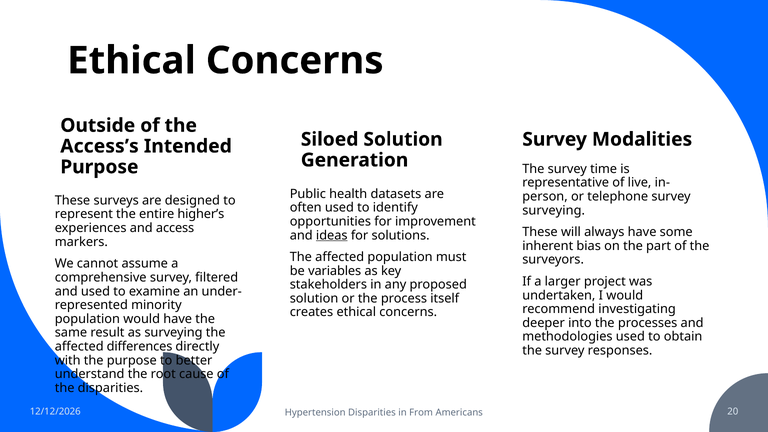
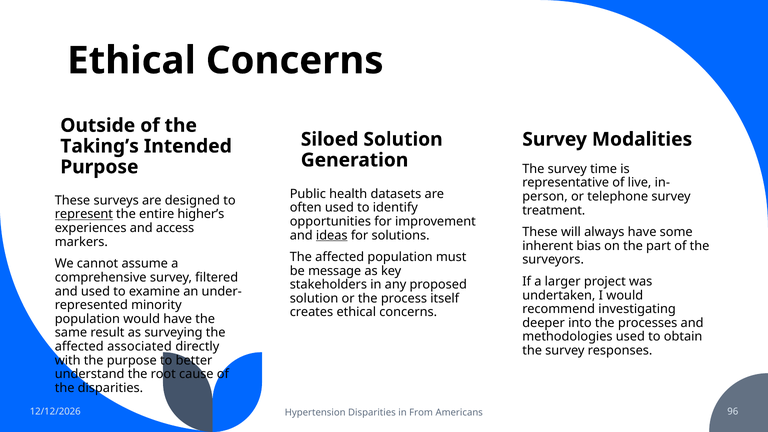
Access’s: Access’s -> Taking’s (100, 146)
surveying: surveying -> treatment (554, 210)
represent underline: none -> present (84, 214)
variables: variables -> message (335, 271)
differences: differences -> associated (139, 347)
20: 20 -> 96 (733, 412)
